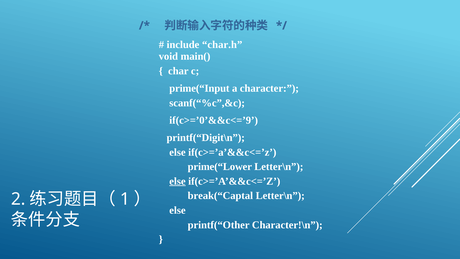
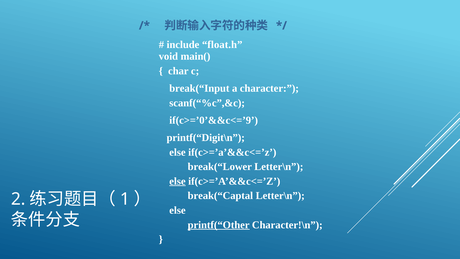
char.h: char.h -> float.h (222, 45)
prime(“Input: prime(“Input -> break(“Input (199, 88)
prime(“Lower: prime(“Lower -> break(“Lower (220, 167)
printf(“Other underline: none -> present (219, 225)
